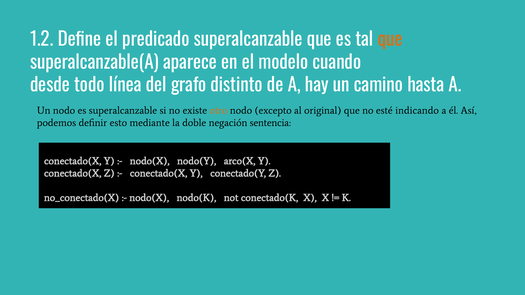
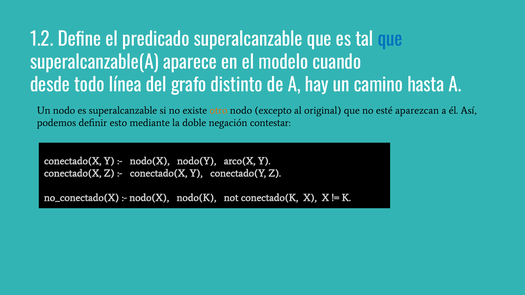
que colour: orange -> blue (390, 40)
indicando: indicando -> aparezcan (417, 111)
sentencia: sentencia -> contestar (270, 123)
